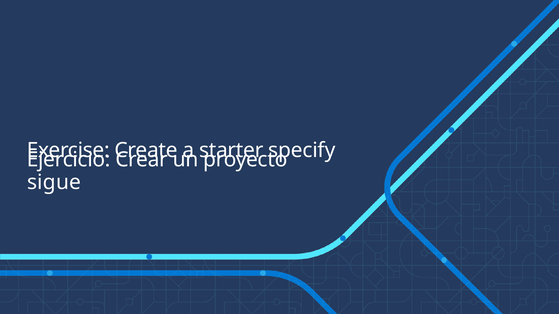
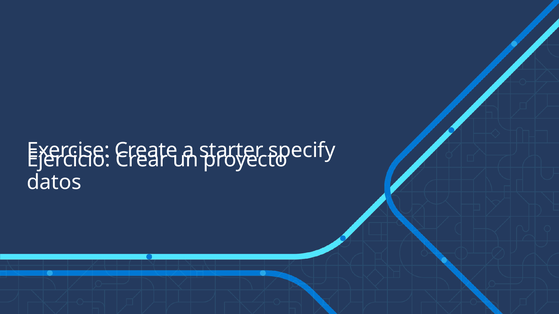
sigue: sigue -> datos (54, 183)
